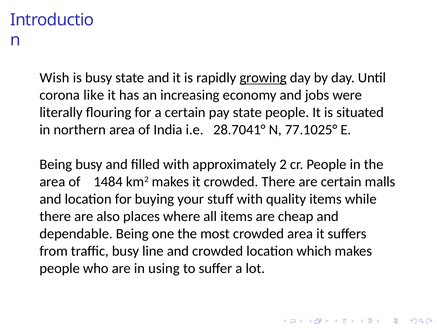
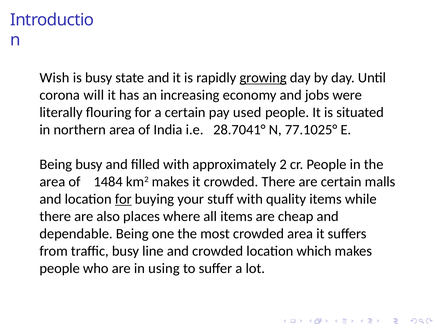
like: like -> will (94, 95)
pay state: state -> used (247, 112)
for underline: none -> present (123, 199)
